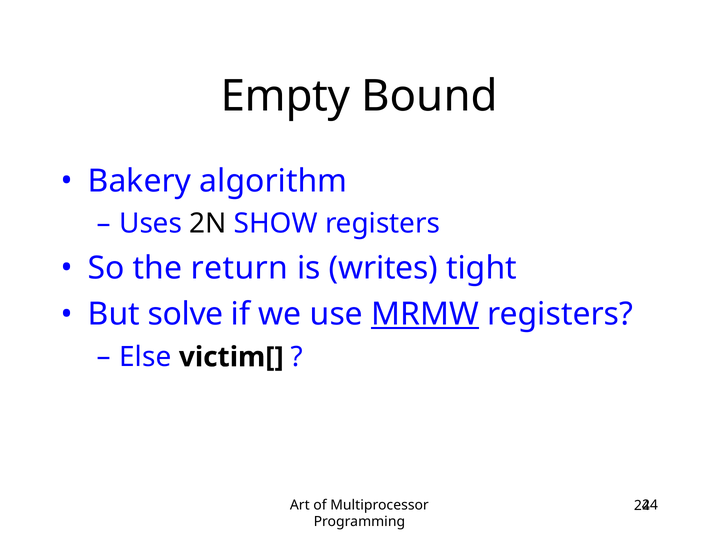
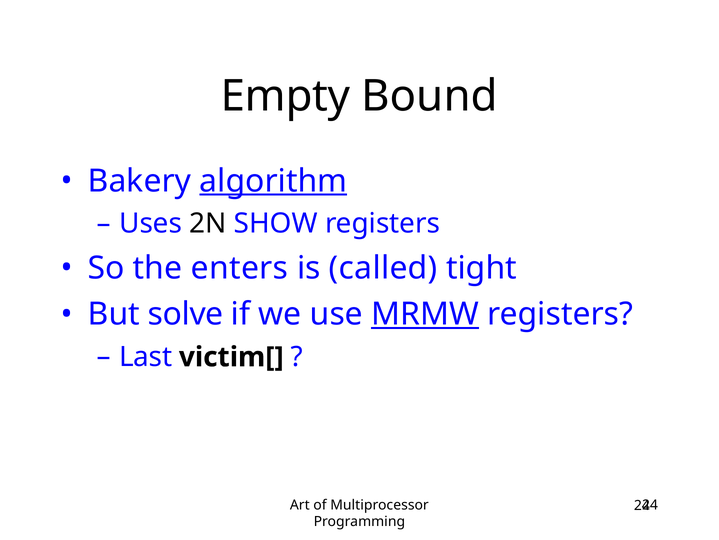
algorithm underline: none -> present (273, 181)
return: return -> enters (239, 268)
writes: writes -> called (383, 268)
Else: Else -> Last (146, 357)
